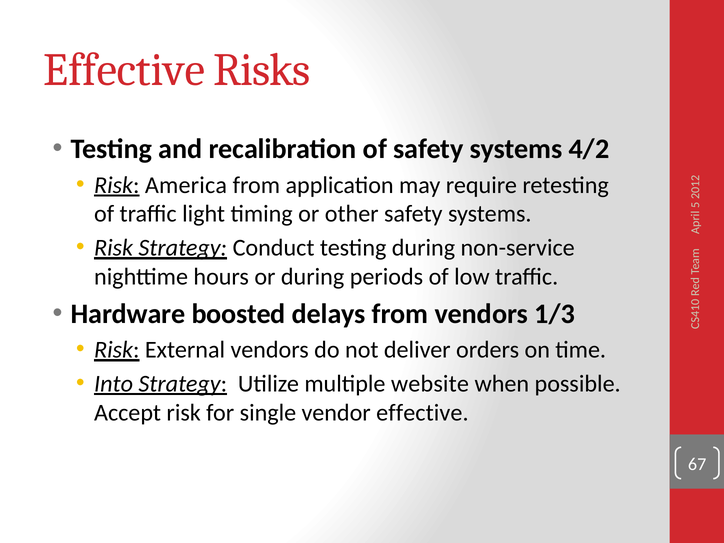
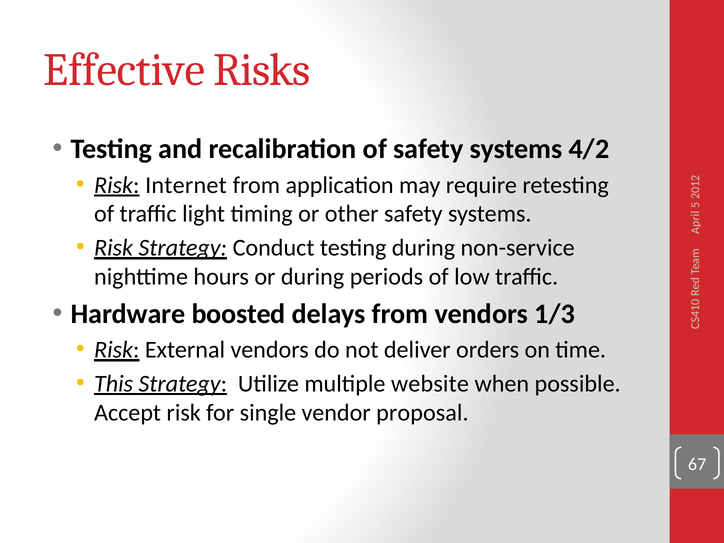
America: America -> Internet (186, 185)
Into: Into -> This (114, 384)
vendor effective: effective -> proposal (422, 413)
